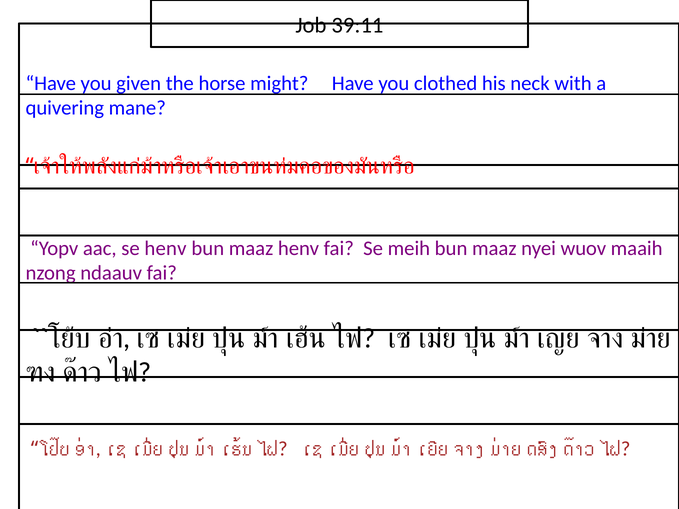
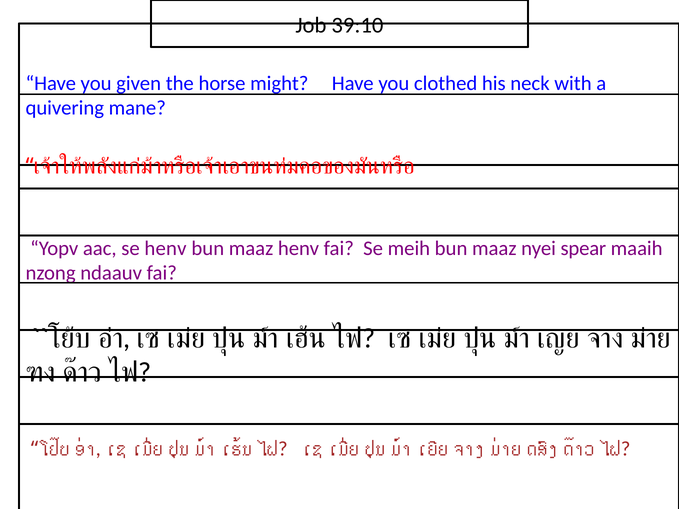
39:11: 39:11 -> 39:10 (357, 25)
wuov: wuov -> spear (583, 248)
